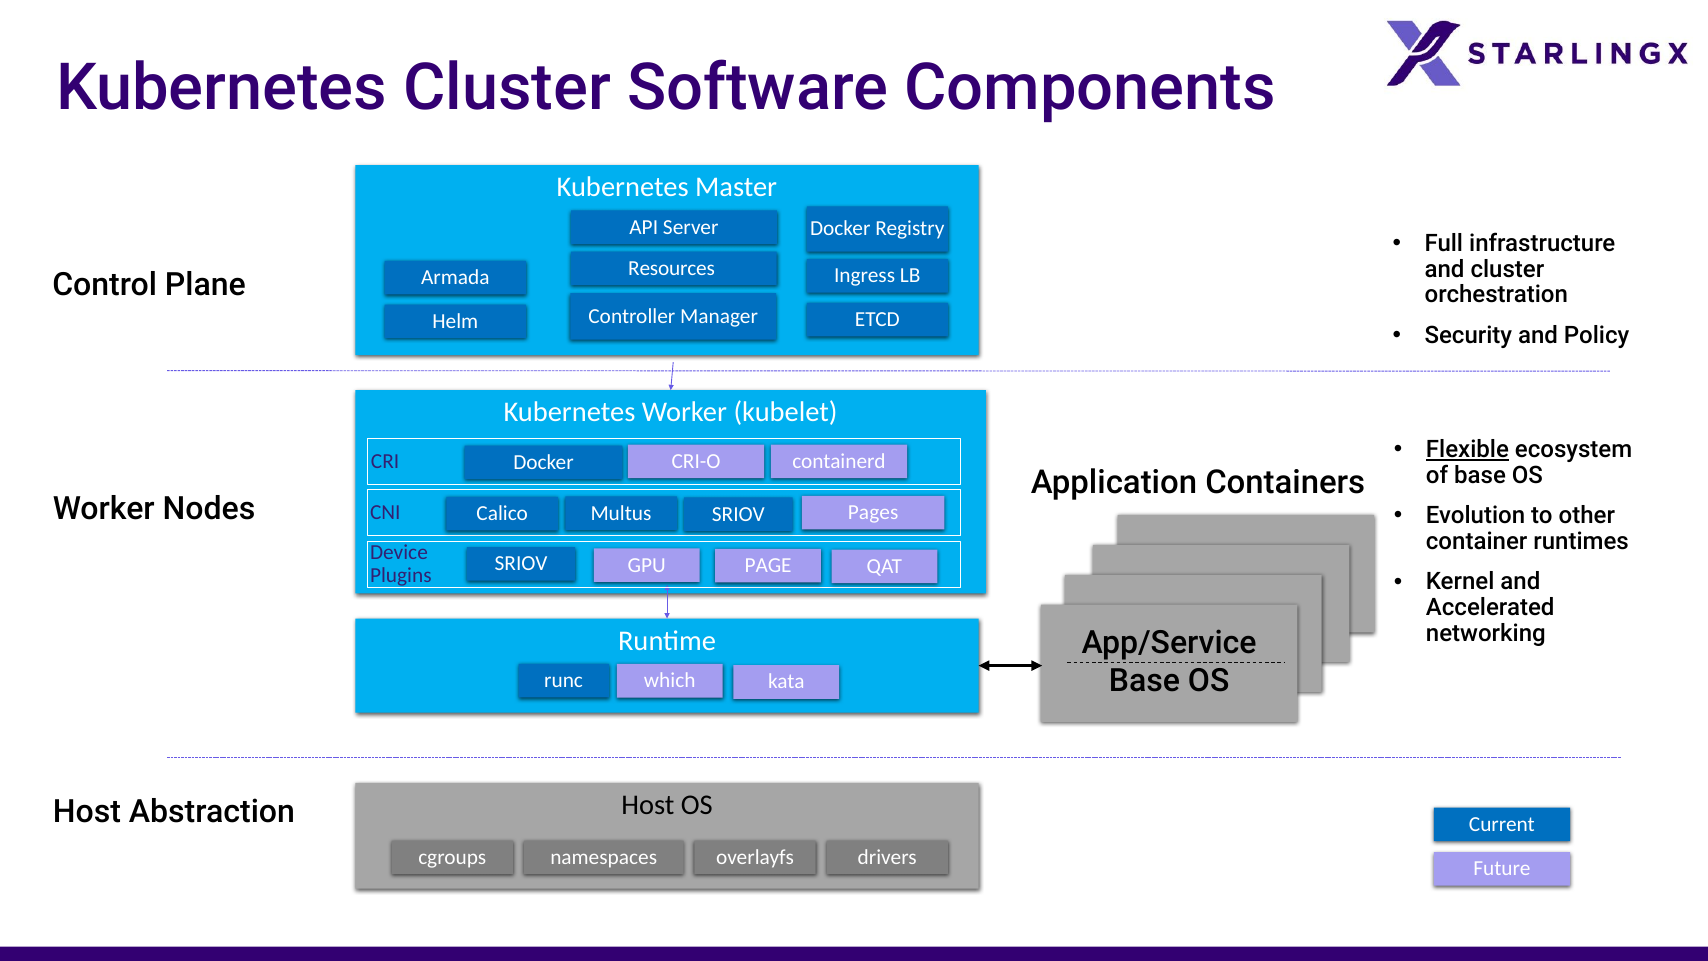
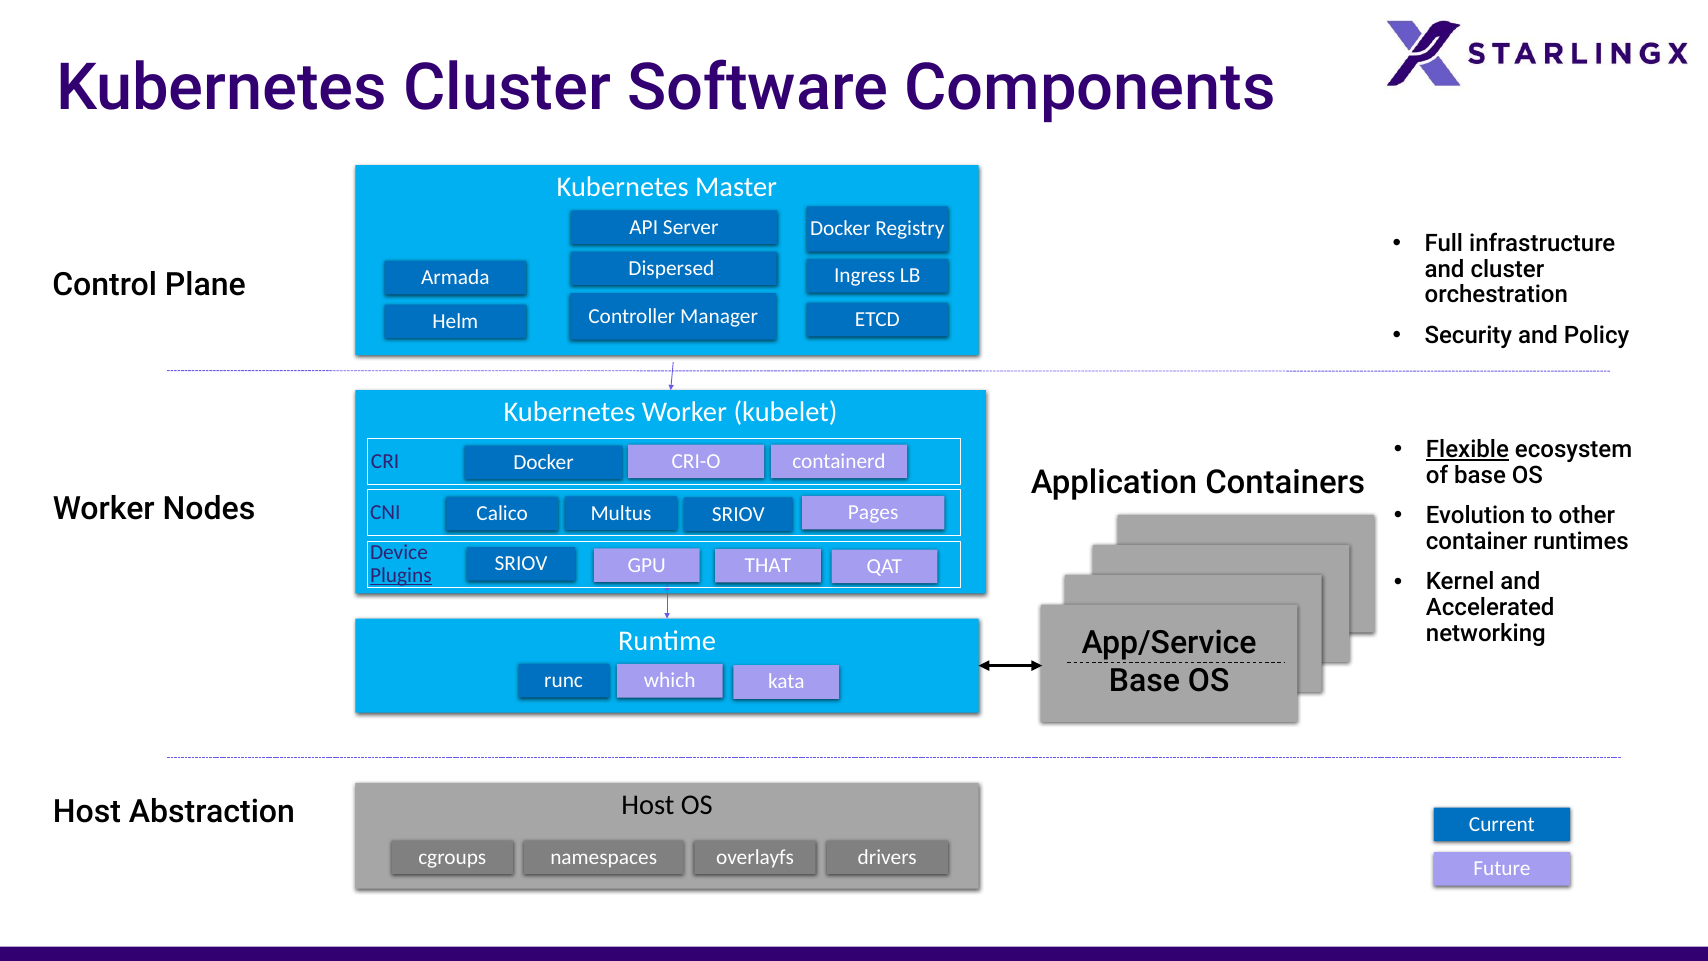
Resources: Resources -> Dispersed (671, 268)
PAGE: PAGE -> THAT (768, 565)
Plugins underline: none -> present (401, 575)
